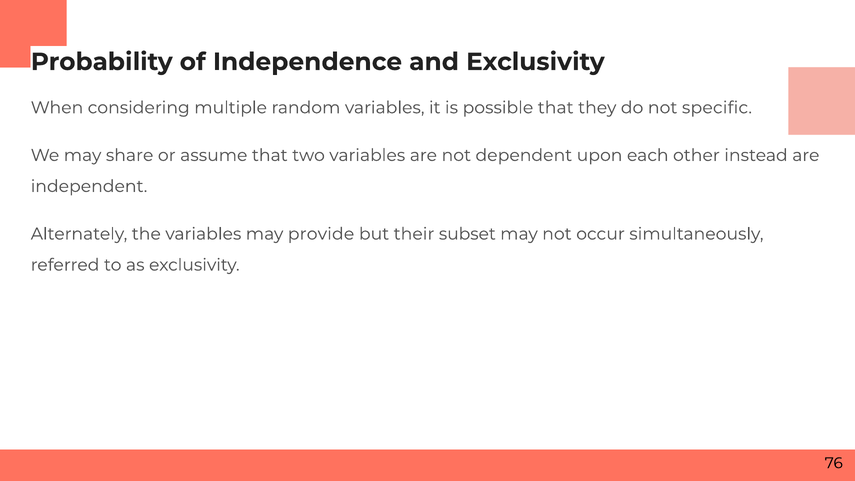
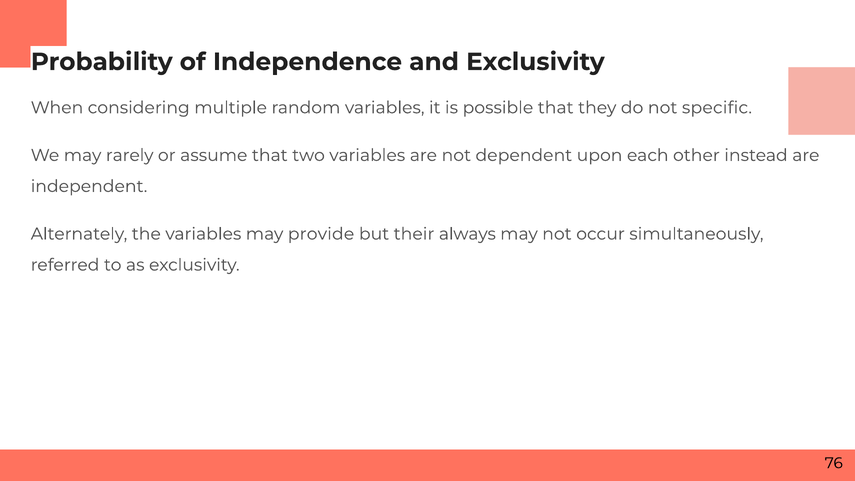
share: share -> rarely (130, 155)
subset: subset -> always (467, 234)
